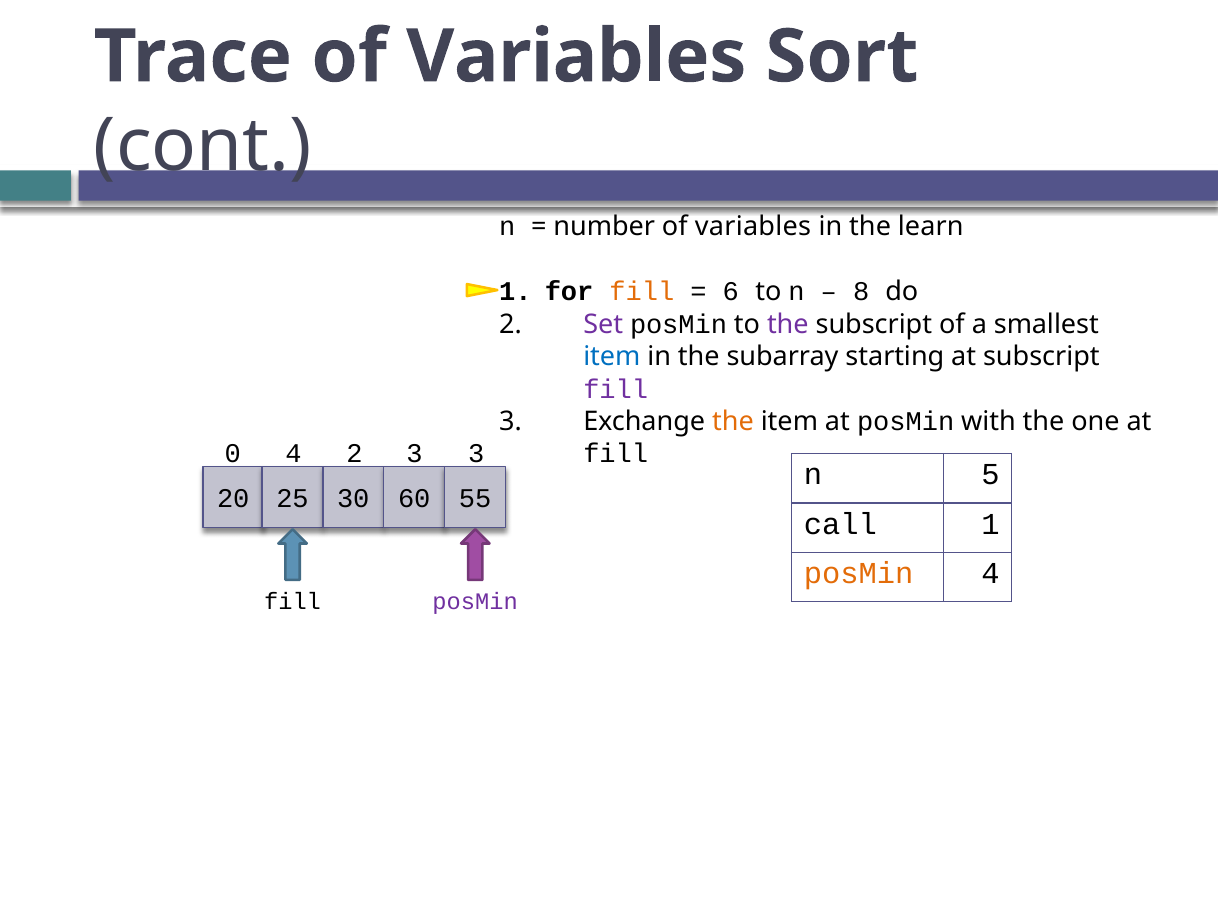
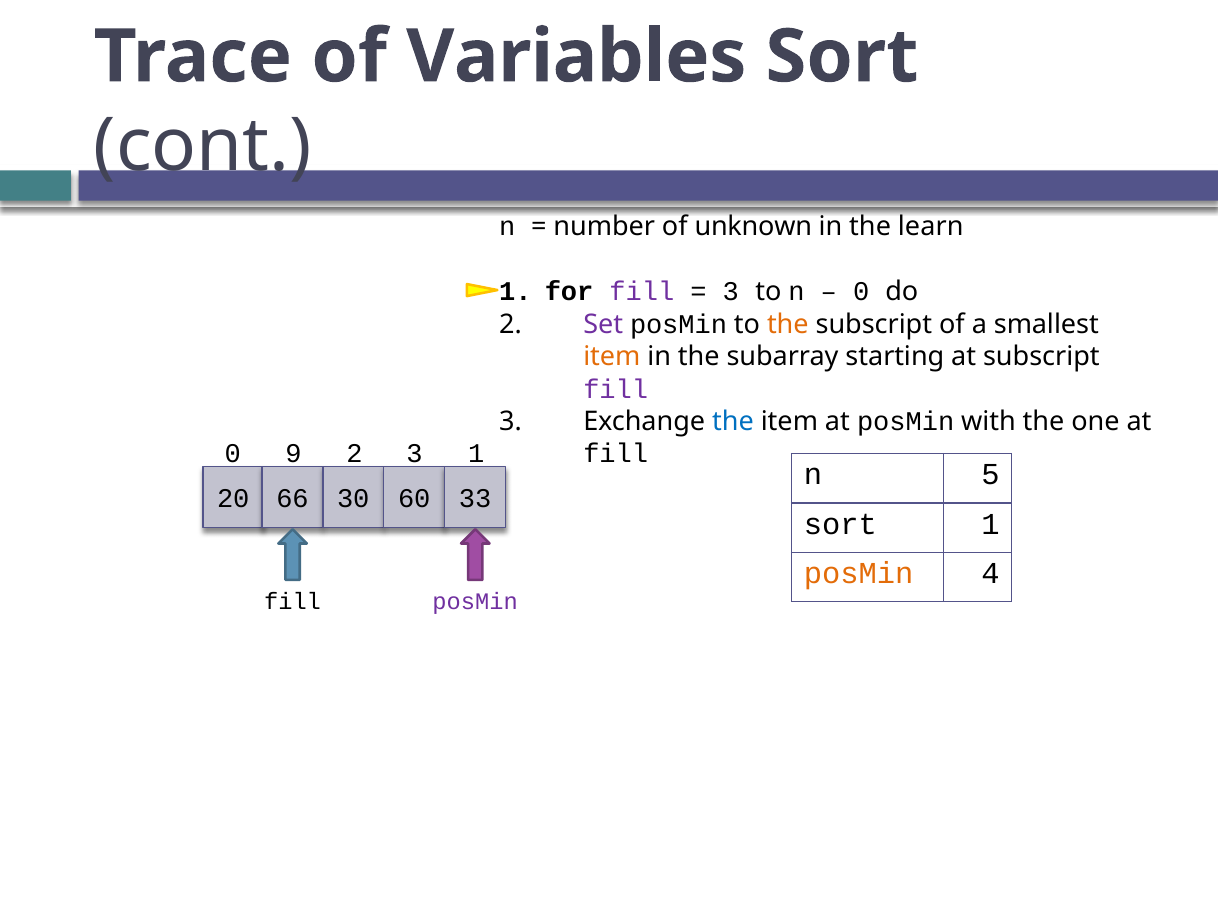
number of variables: variables -> unknown (753, 227)
fill colour: orange -> purple (642, 292)
6: 6 -> 3 (731, 292)
8: 8 -> 0 (861, 292)
the colour: purple -> orange (788, 324)
item colour: blue -> orange (612, 357)
the colour: orange -> blue (733, 422)
0 4: 4 -> 9 (294, 454)
3 3: 3 -> 1 (476, 454)
25: 25 -> 66 (292, 499)
55: 55 -> 33 (475, 499)
call: call -> sort (840, 525)
